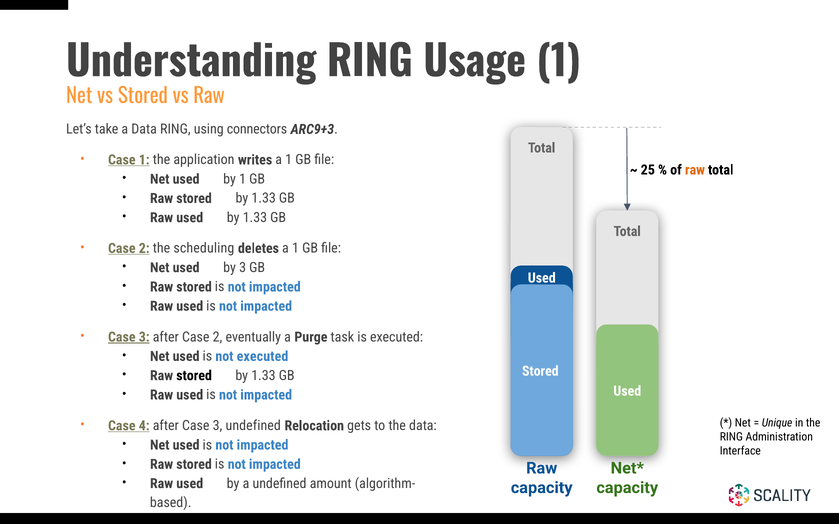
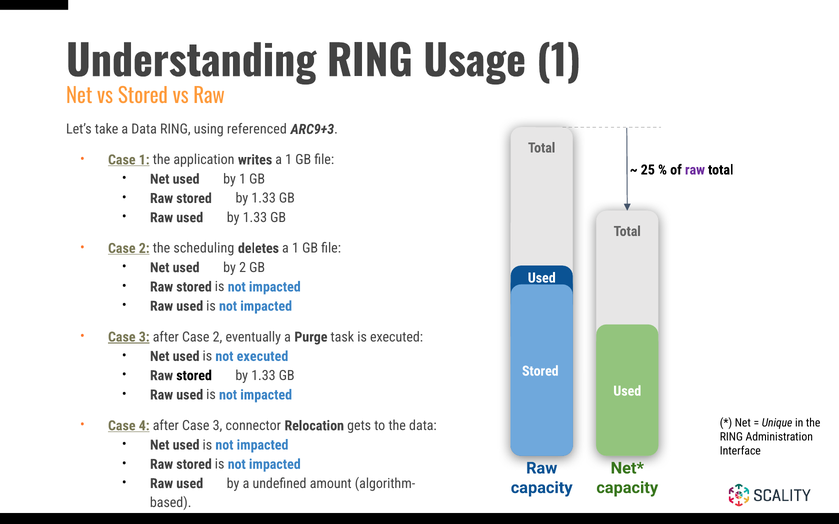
connectors: connectors -> referenced (257, 129)
raw colour: orange -> purple (695, 170)
by 3: 3 -> 2 (243, 268)
3 undefined: undefined -> connector (253, 426)
